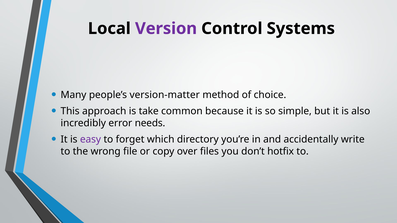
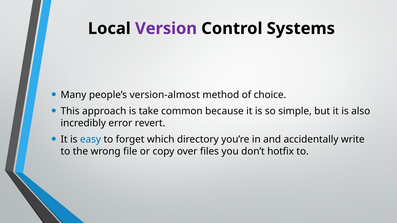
version-matter: version-matter -> version-almost (165, 95)
needs: needs -> revert (150, 123)
easy colour: purple -> blue (91, 140)
